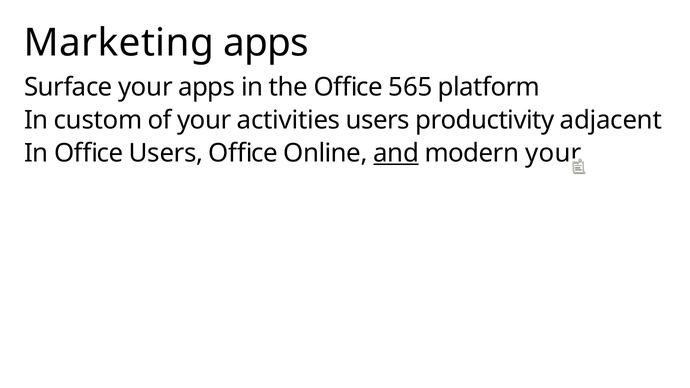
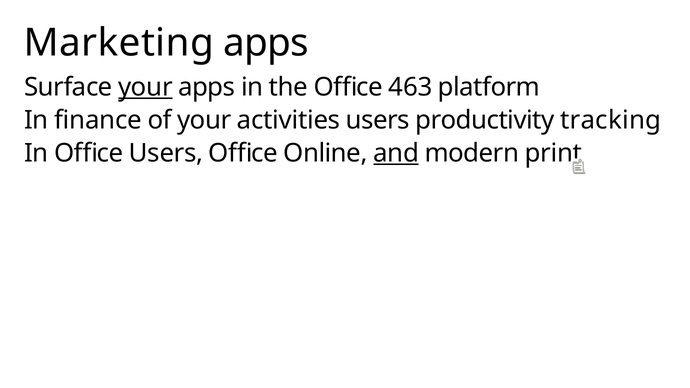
your underline: none -> present (145, 87)
565: 565 -> 463 (410, 87)
custom: custom -> finance (98, 120)
adjacent: adjacent -> tracking (611, 120)
modern your: your -> print (554, 153)
